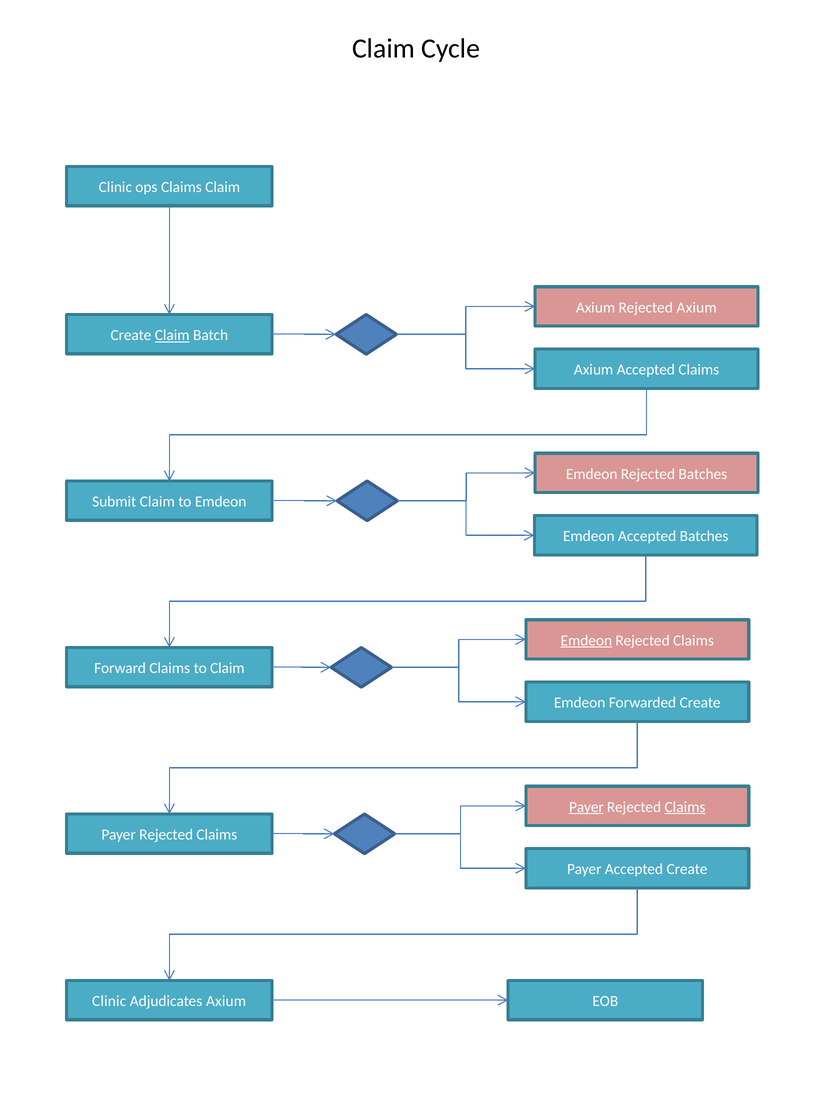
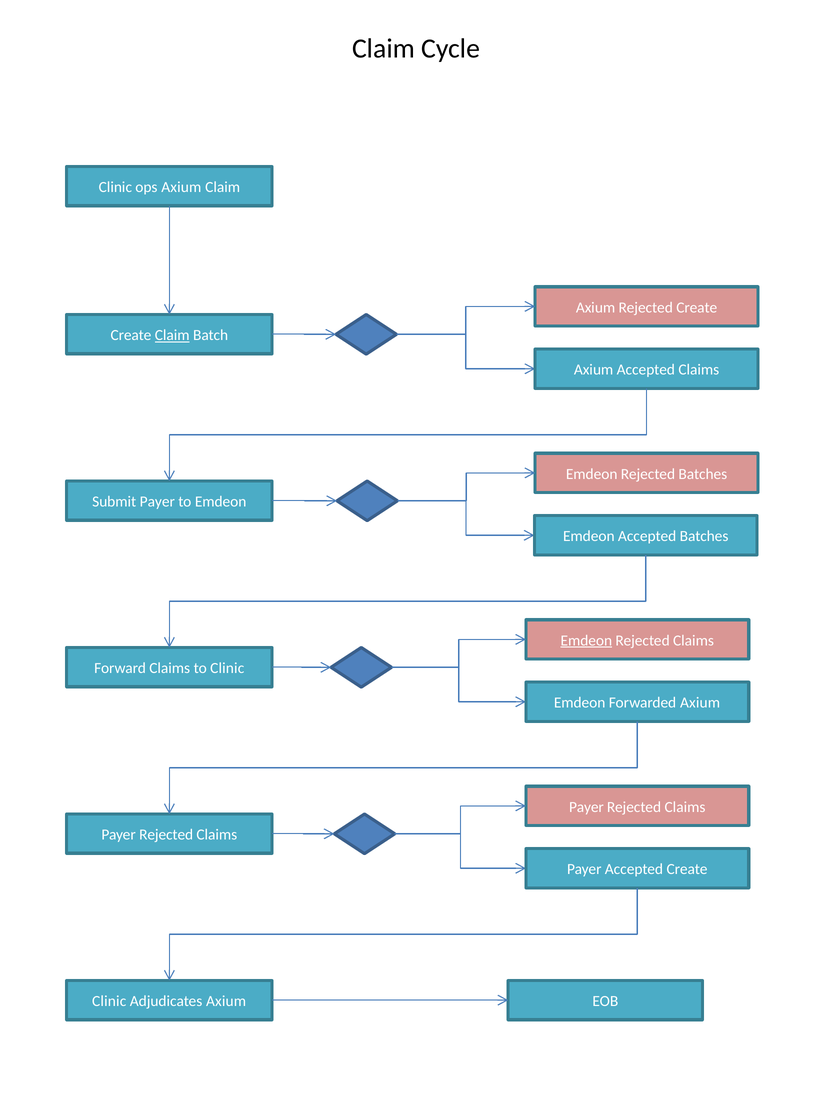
ops Claims: Claims -> Axium (181, 187)
Rejected Axium: Axium -> Create (697, 307)
Submit Claim: Claim -> Payer (157, 501)
to Claim: Claim -> Clinic (227, 668)
Forwarded Create: Create -> Axium (700, 702)
Payer underline: present -> none (586, 806)
Claims underline: present -> none (685, 806)
